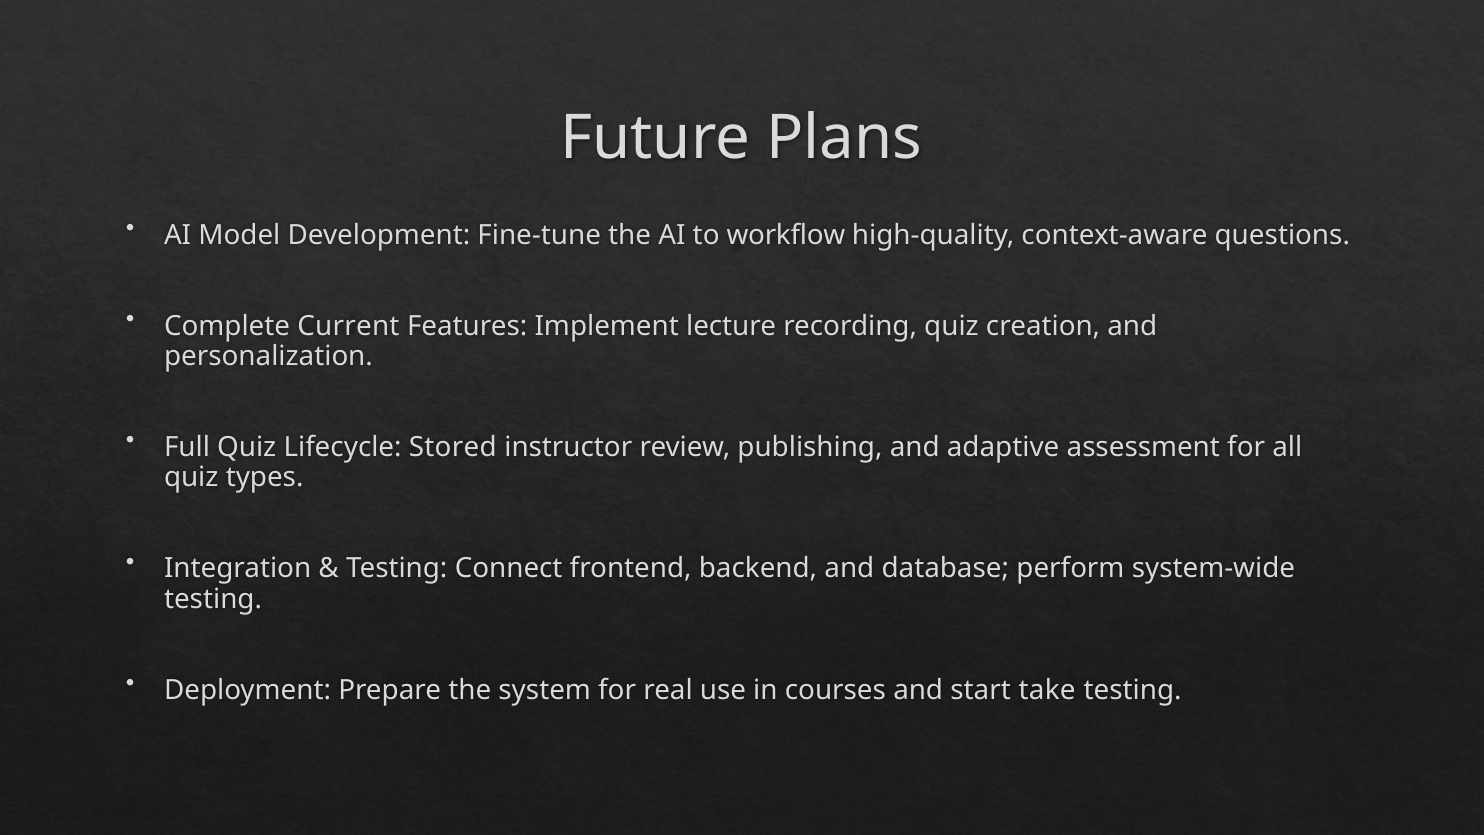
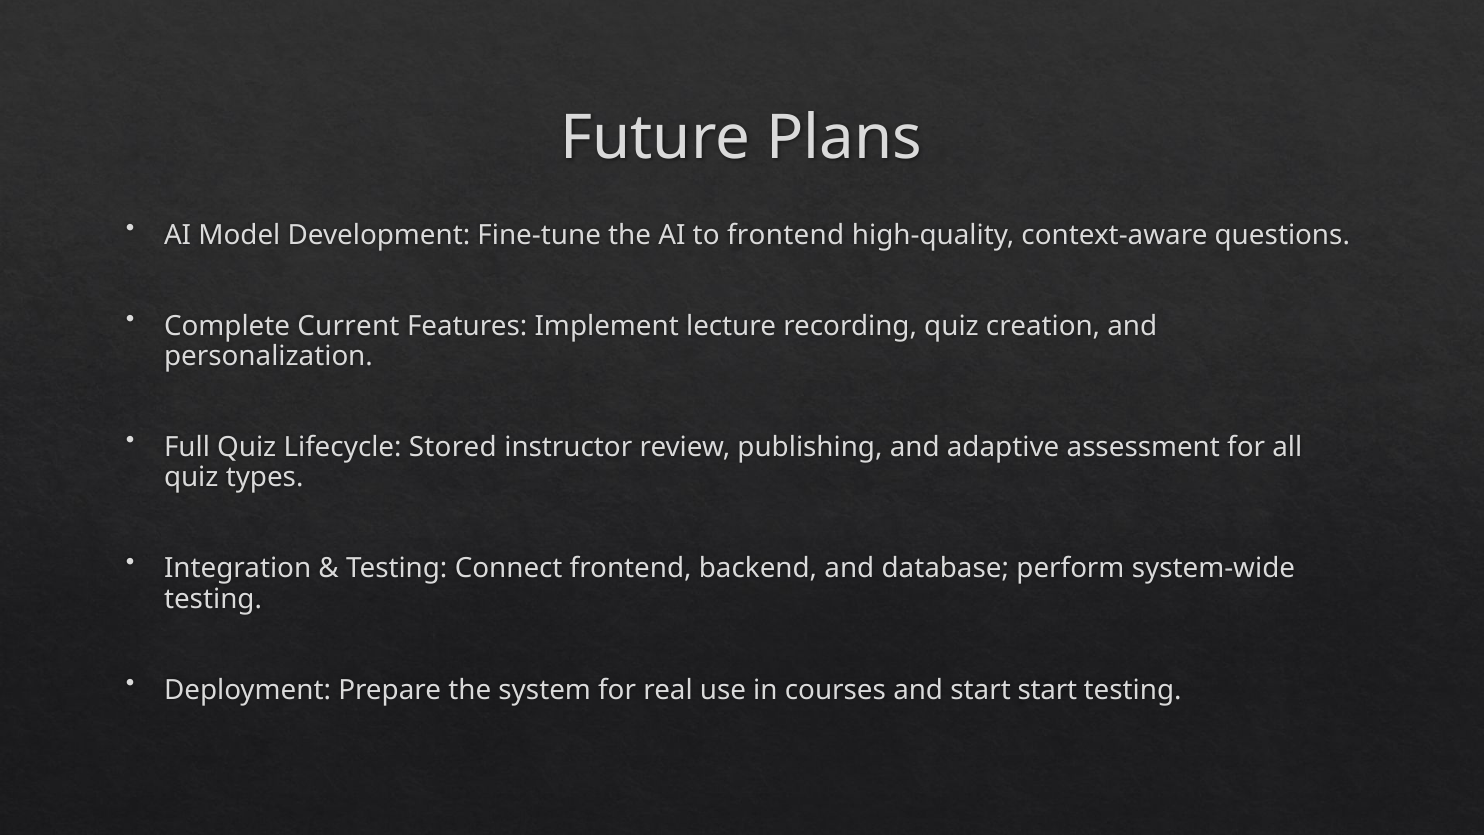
to workflow: workflow -> frontend (786, 235)
start take: take -> start (1047, 690)
